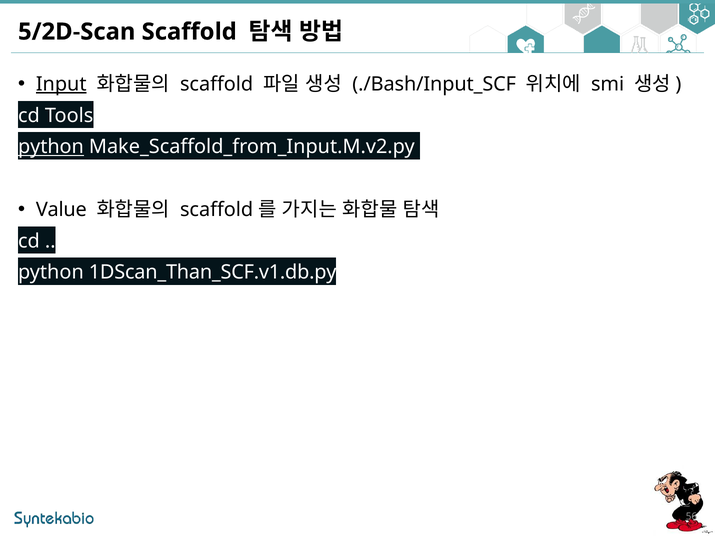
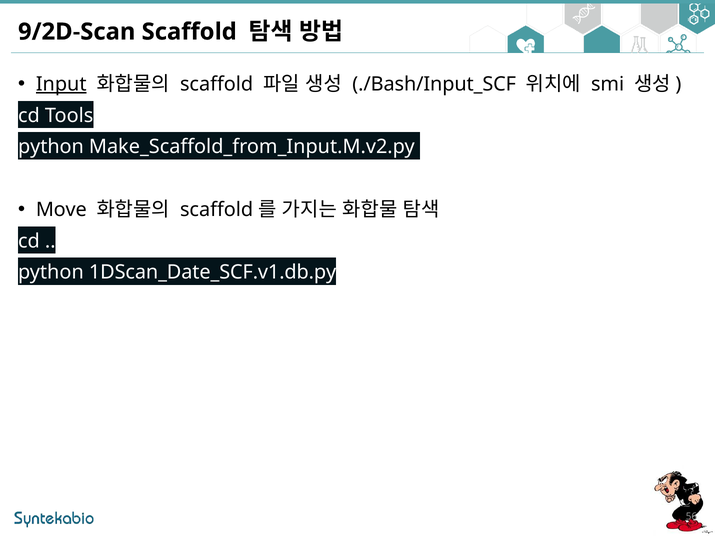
5/2D-Scan: 5/2D-Scan -> 9/2D-Scan (77, 32)
python underline: present -> none (51, 147)
Value: Value -> Move (61, 210)
1DScan_Than_SCF.v1.db.py: 1DScan_Than_SCF.v1.db.py -> 1DScan_Date_SCF.v1.db.py (213, 272)
